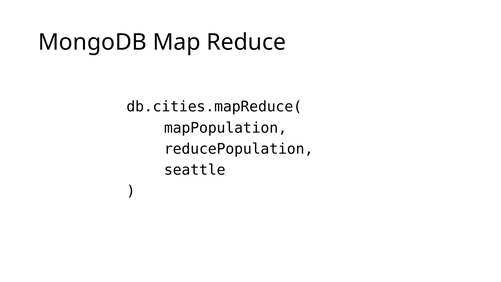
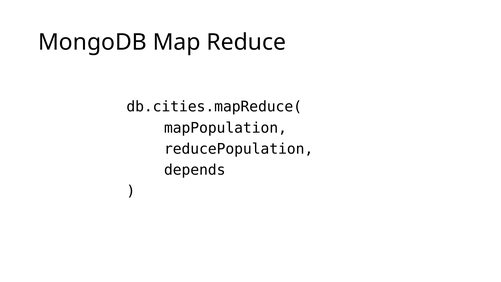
seattle: seattle -> depends (195, 170)
